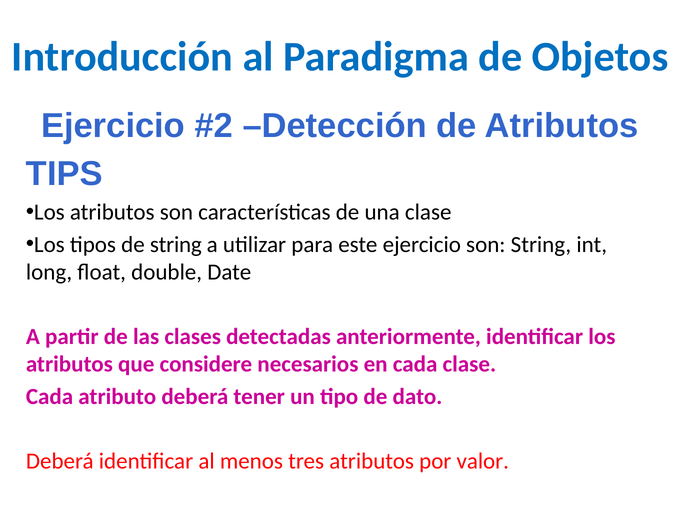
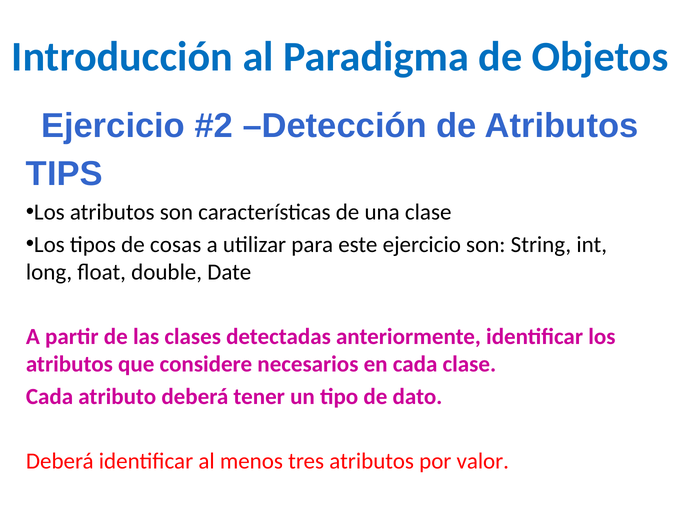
de string: string -> cosas (176, 245)
